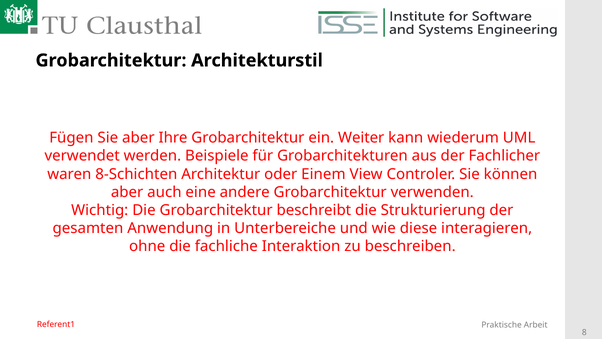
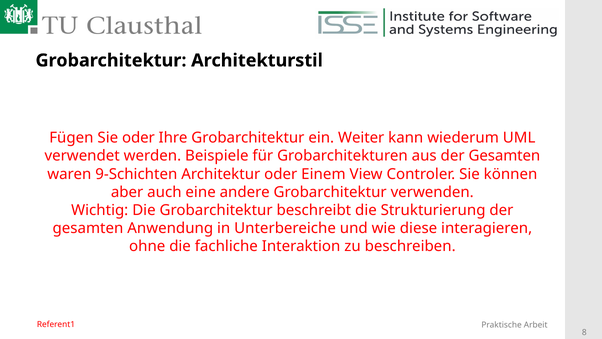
Sie aber: aber -> oder (138, 138)
aus der Fachlicher: Fachlicher -> Gesamten (504, 156)
8-Schichten: 8-Schichten -> 9-Schichten (136, 174)
